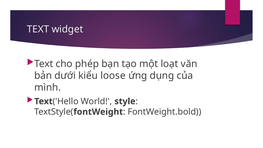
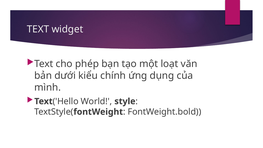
loose: loose -> chính (113, 76)
